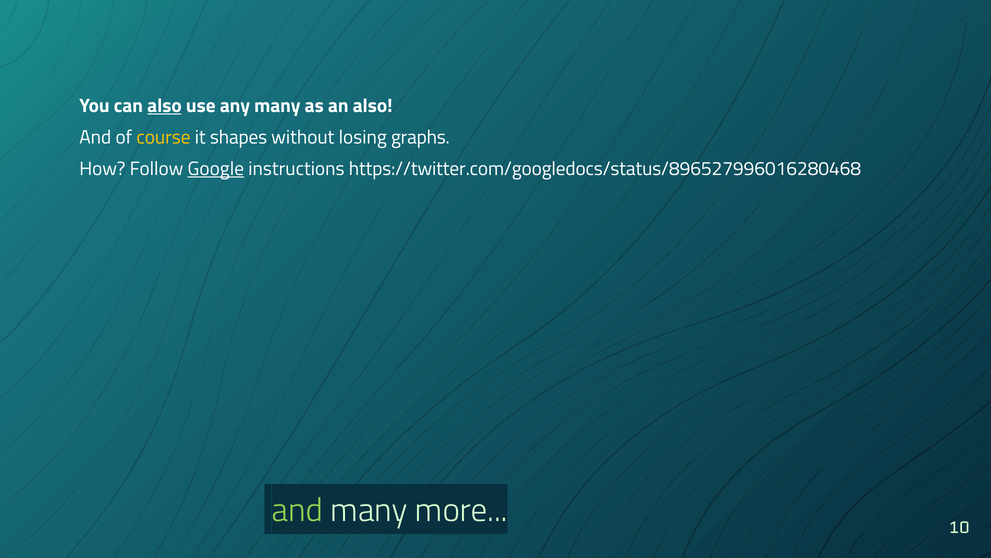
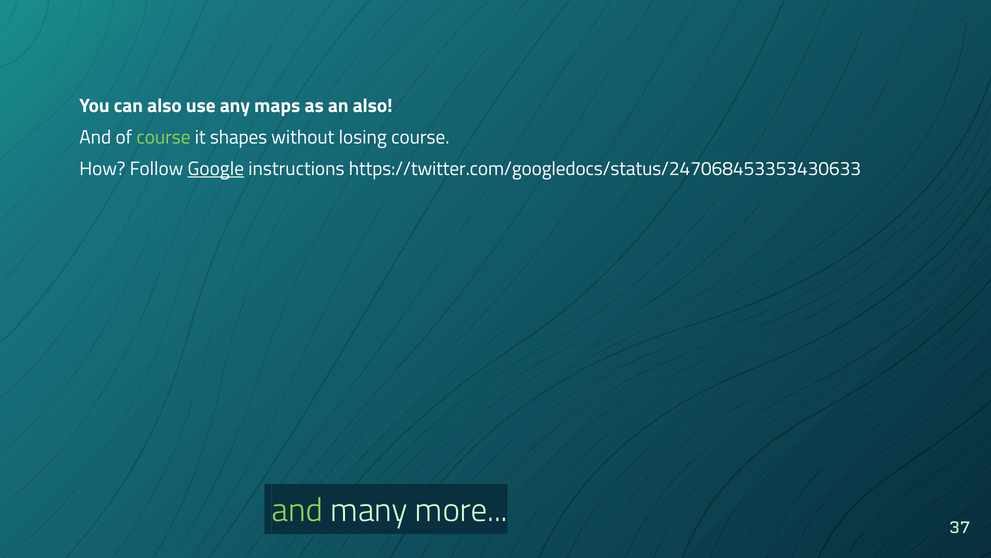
also underline: present -> none (164, 106)
any many: many -> maps (277, 106)
course colour: yellow -> light green (163, 137)
losing graphs: graphs -> course (420, 137)
https://twitter.com/googledocs/status/896527996016280468: https://twitter.com/googledocs/status/896527996016280468 -> https://twitter.com/googledocs/status/247068453353430633 (605, 169)
10: 10 -> 37 (960, 527)
